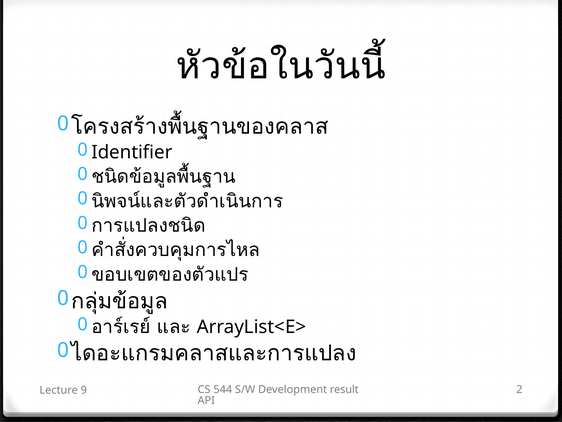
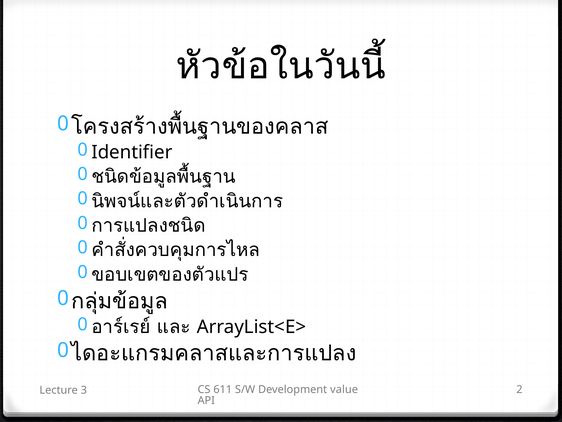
544: 544 -> 611 (223, 389)
result: result -> value (344, 389)
9: 9 -> 3 (84, 390)
